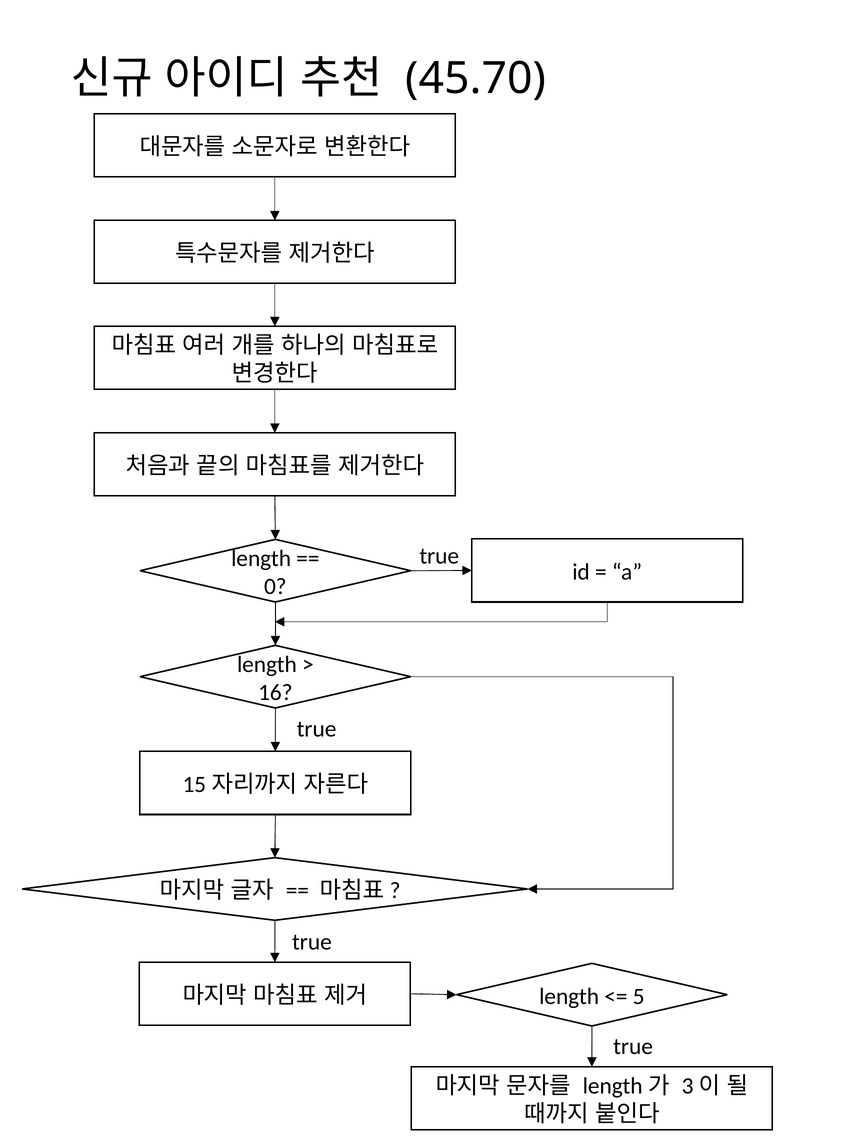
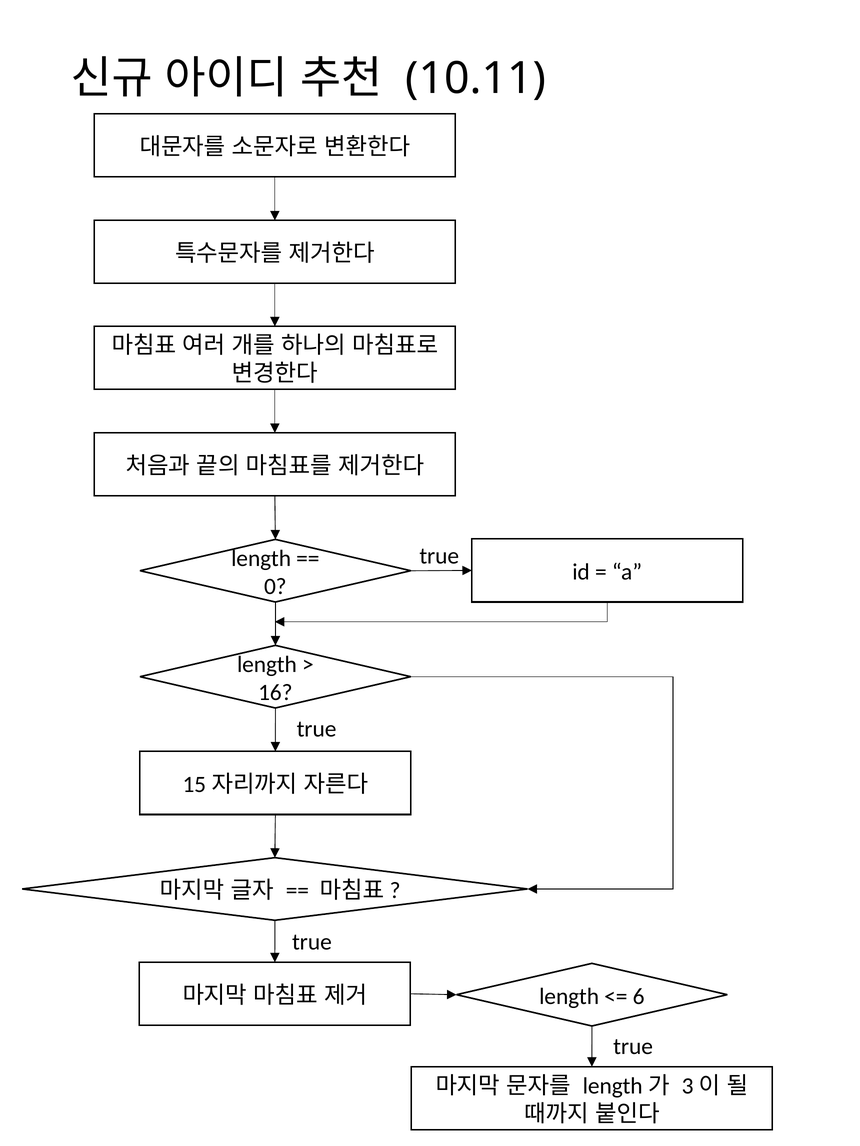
45.70: 45.70 -> 10.11 (476, 78)
5: 5 -> 6 (639, 997)
